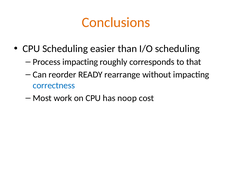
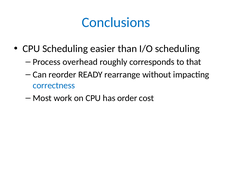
Conclusions colour: orange -> blue (116, 22)
Process impacting: impacting -> overhead (80, 62)
noop: noop -> order (127, 98)
